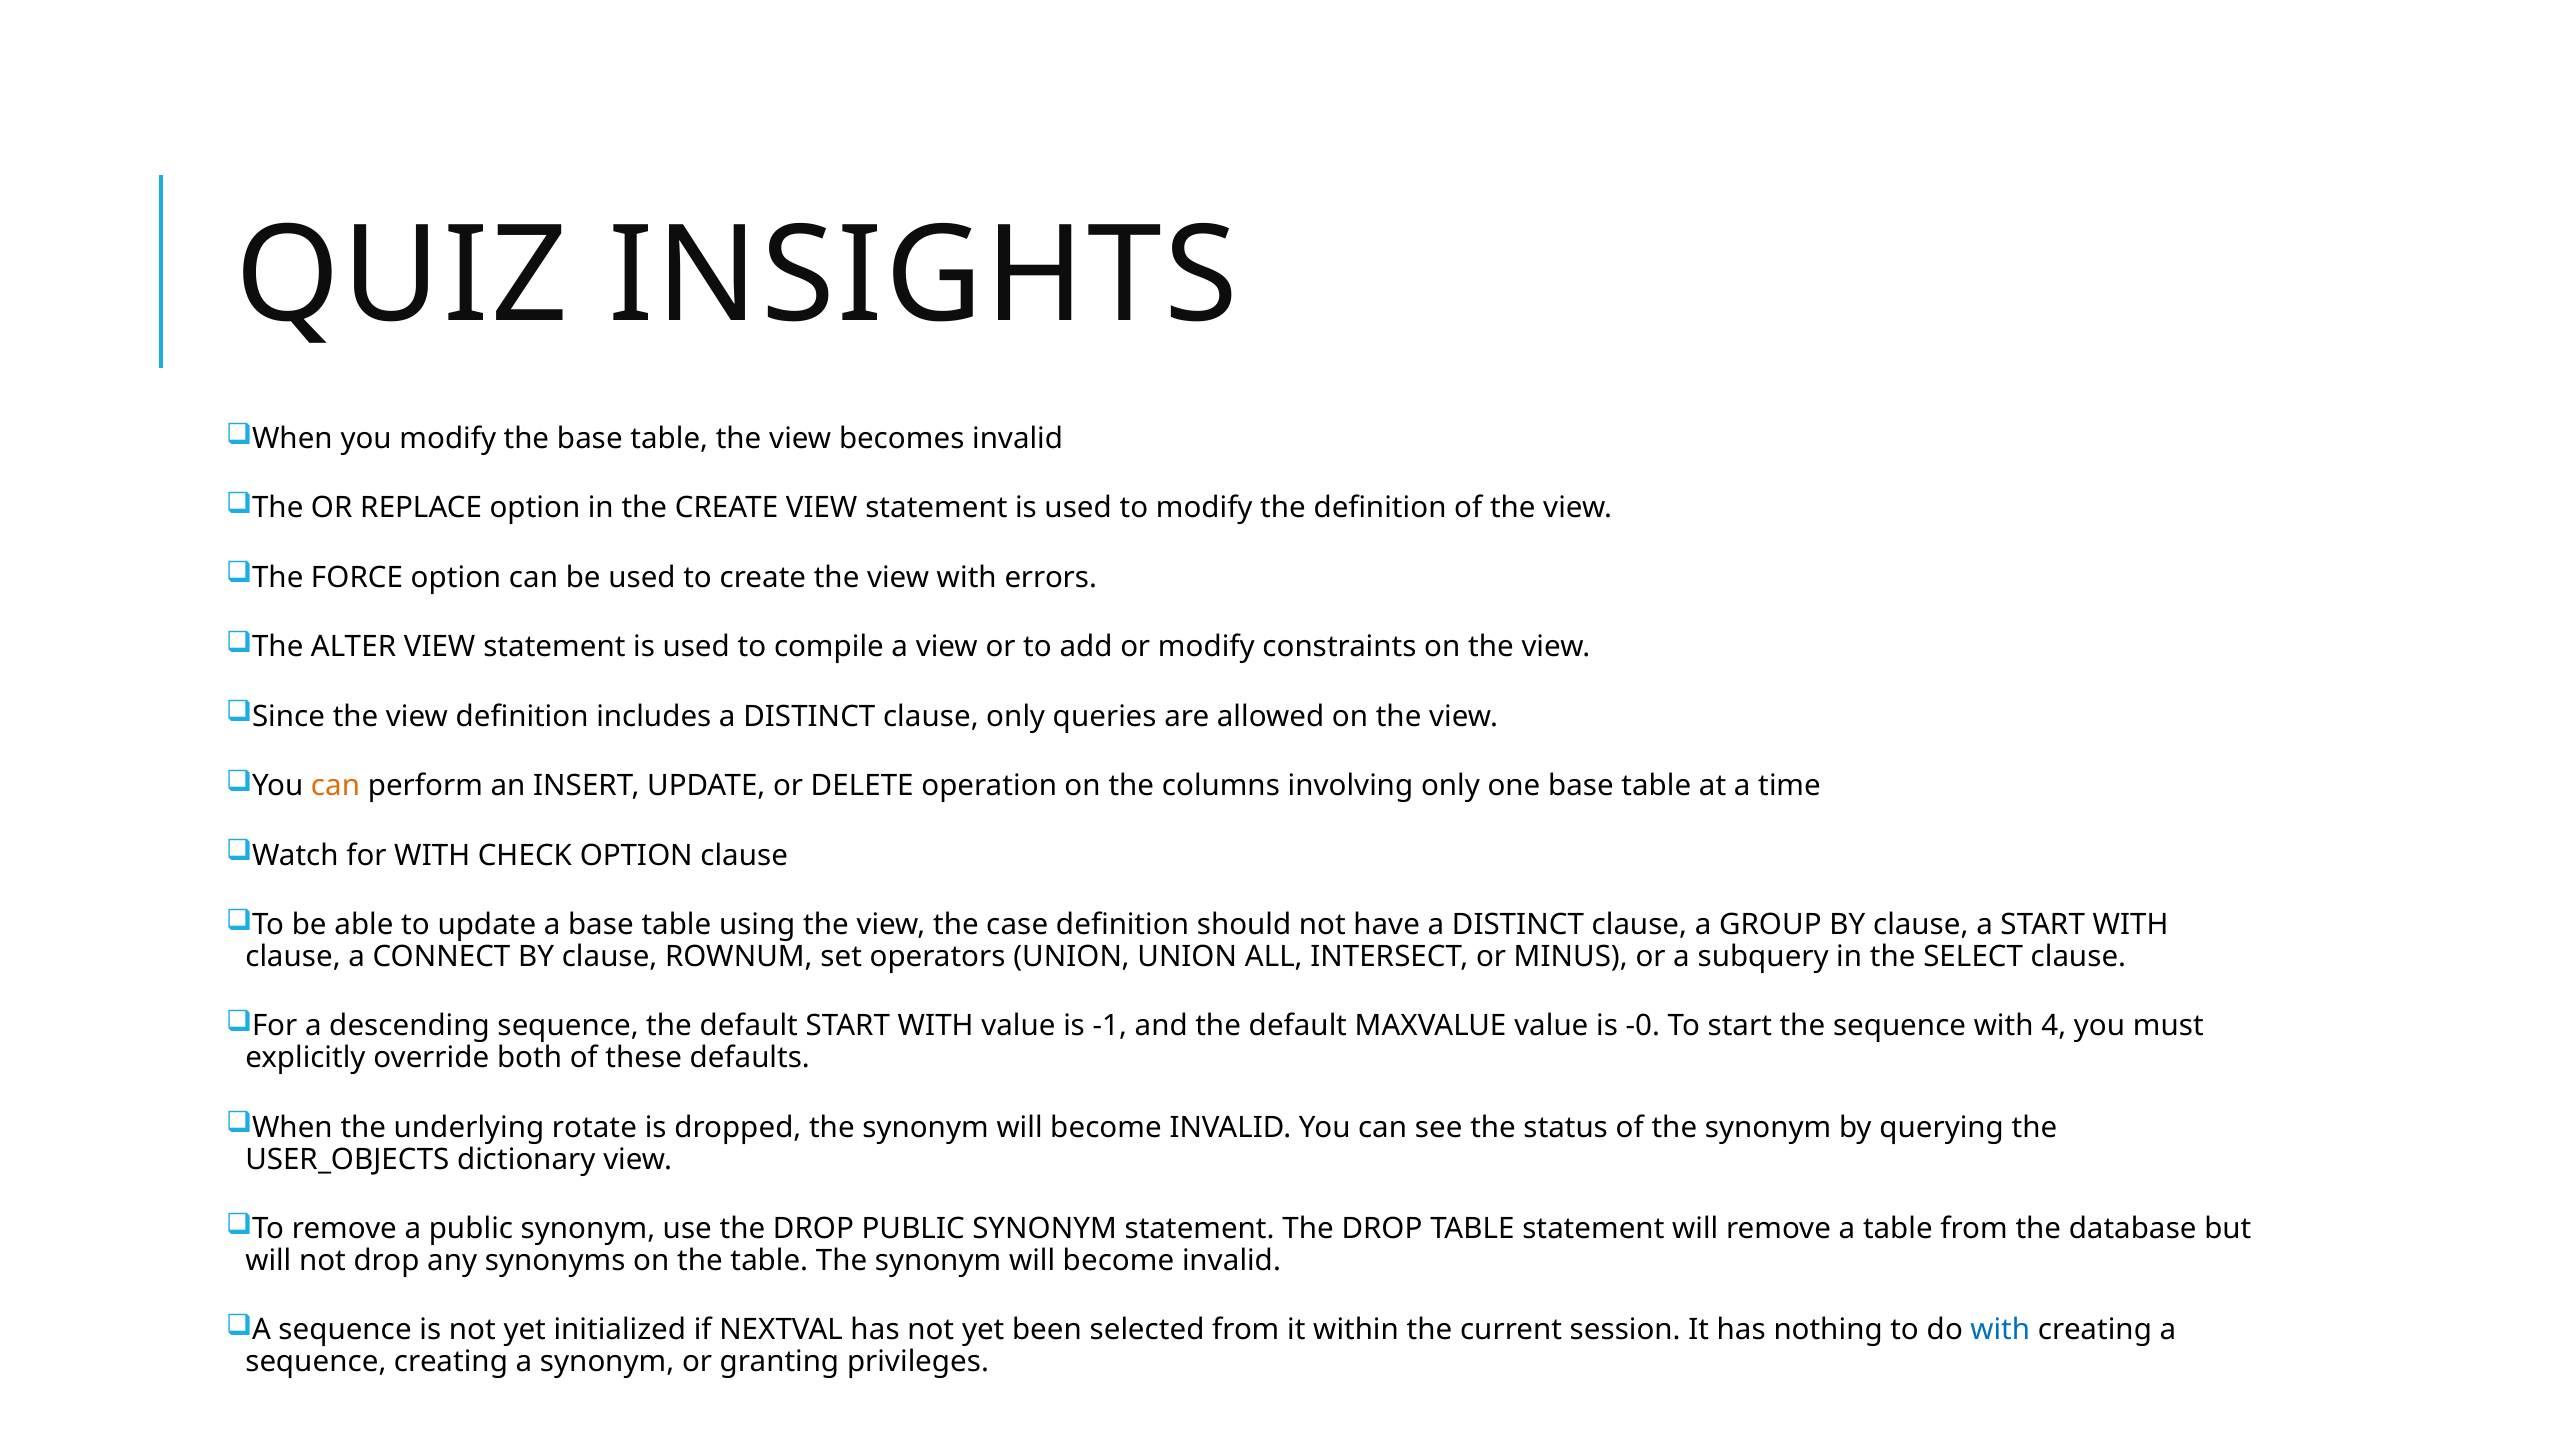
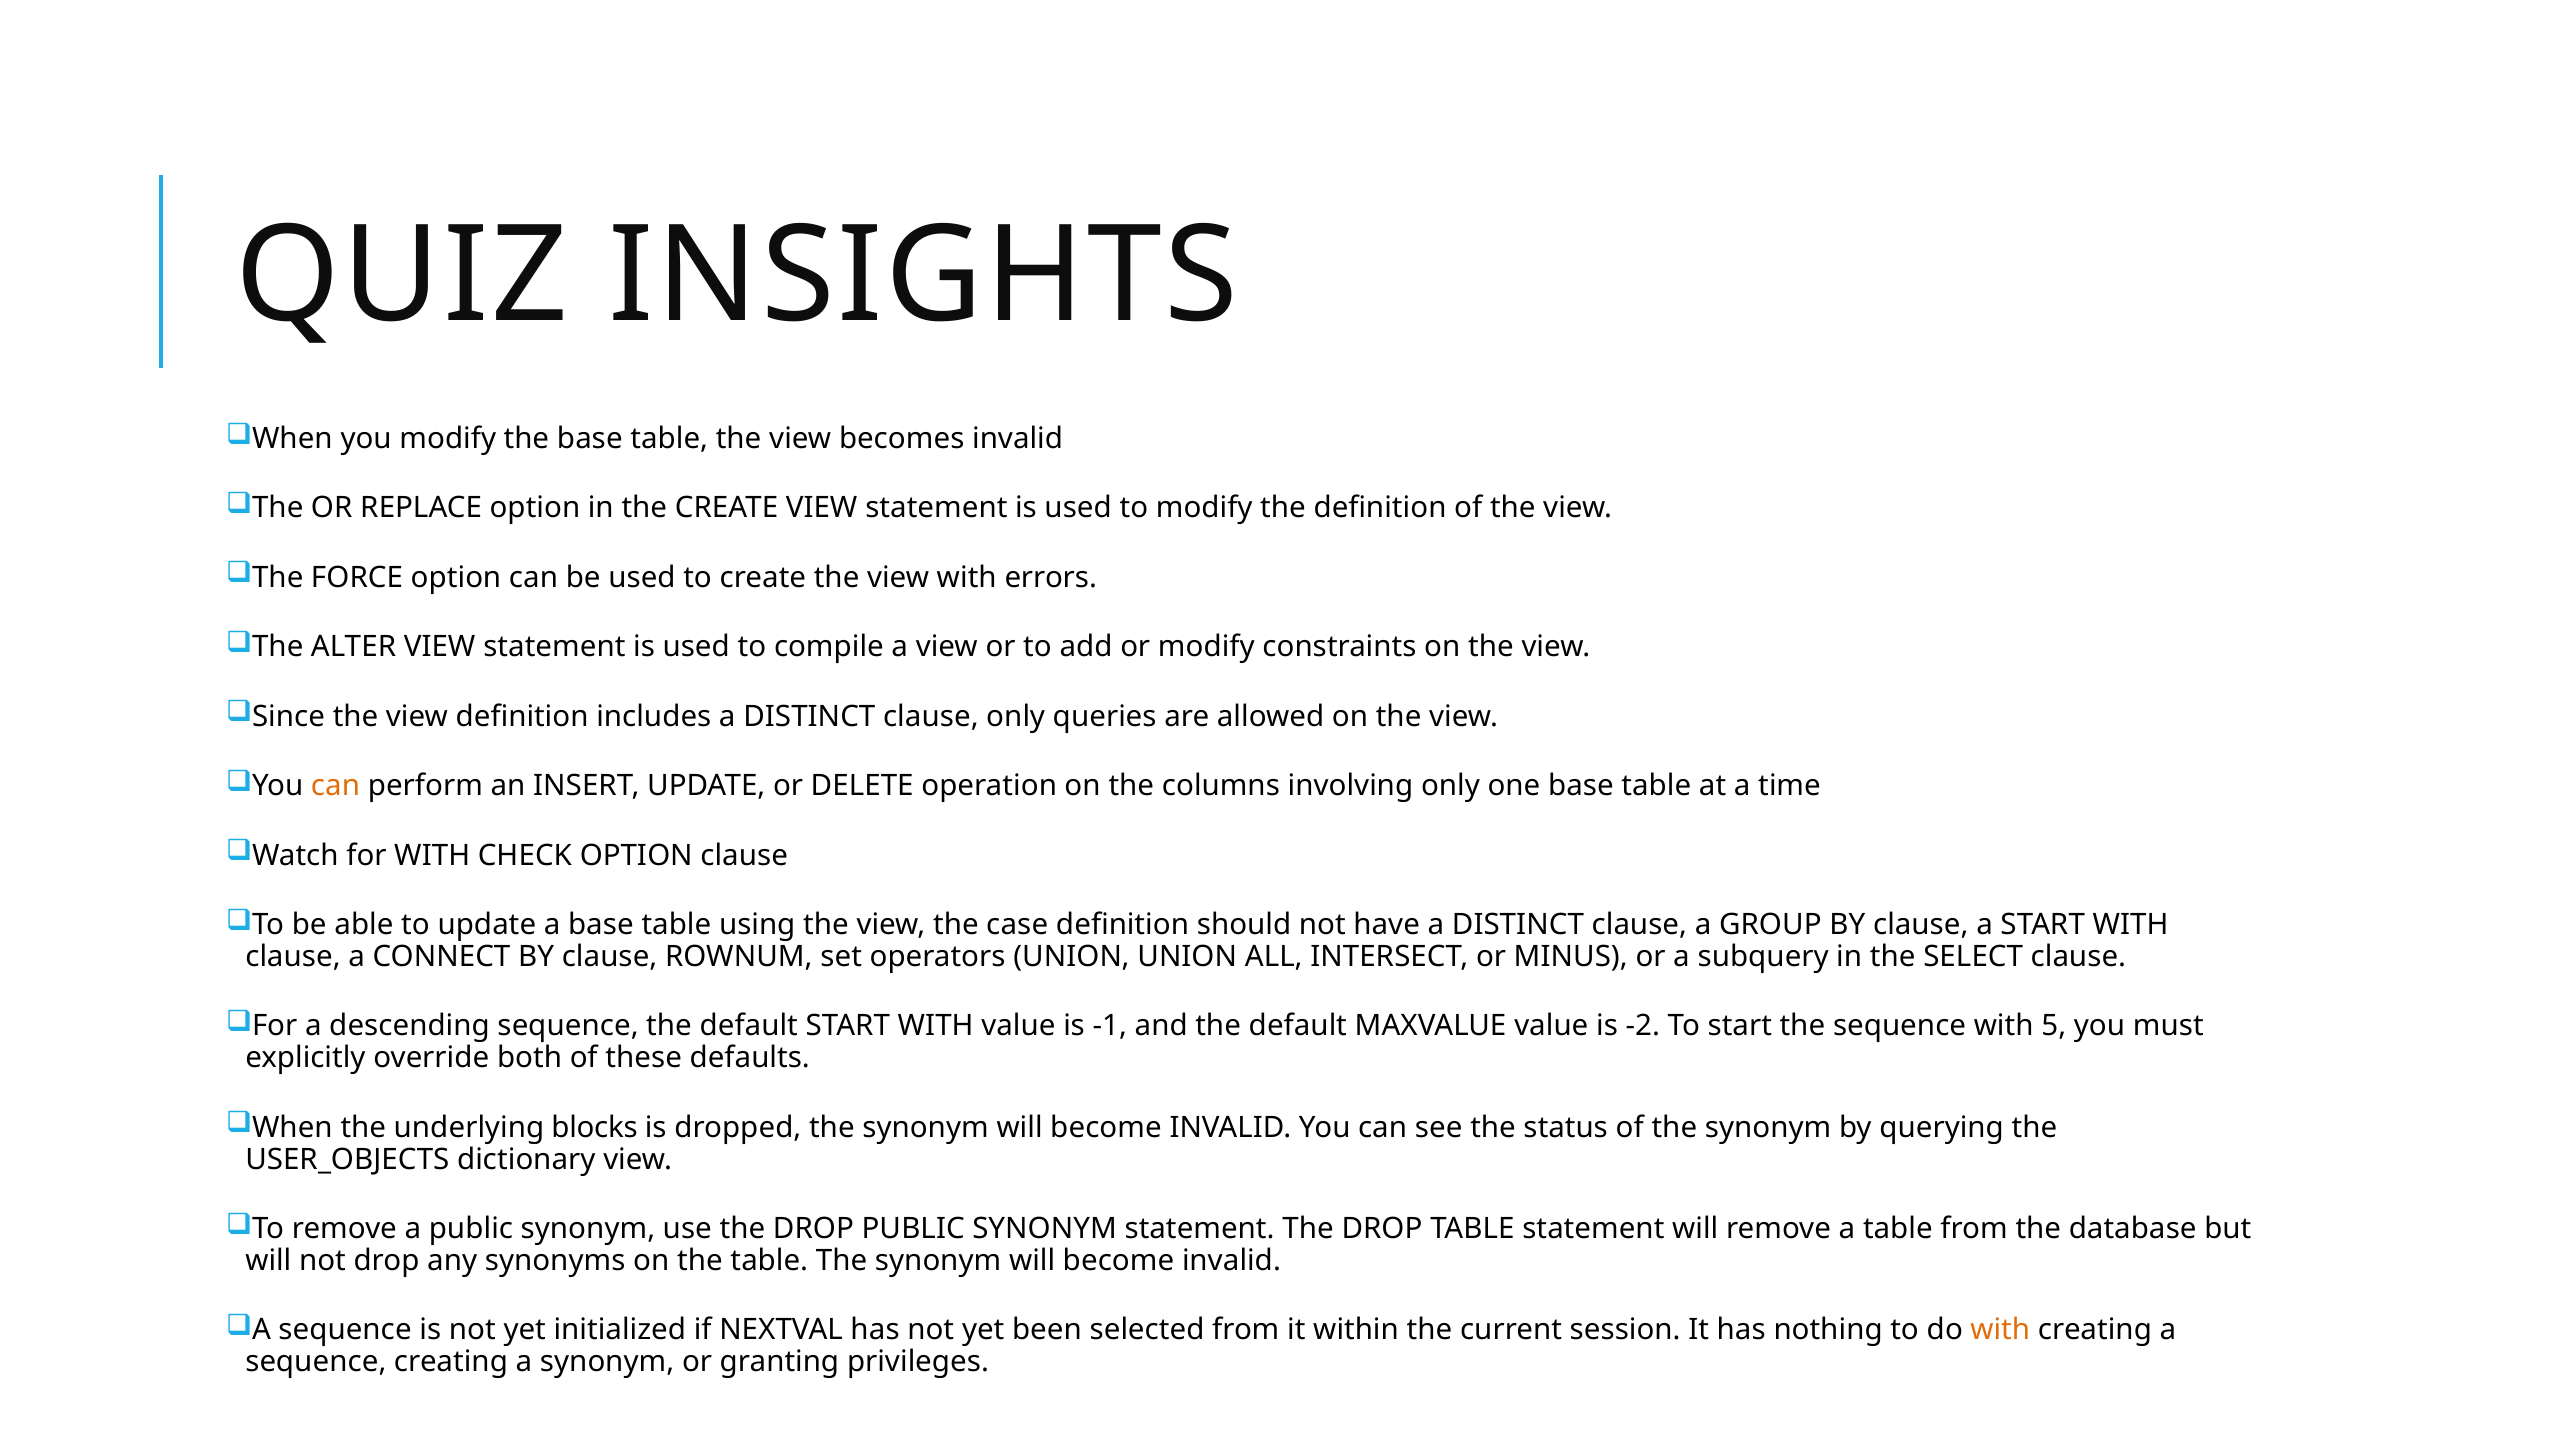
-0: -0 -> -2 (1643, 1026)
4: 4 -> 5 (2054, 1026)
rotate: rotate -> blocks (595, 1127)
with colour: blue -> orange (2000, 1330)
